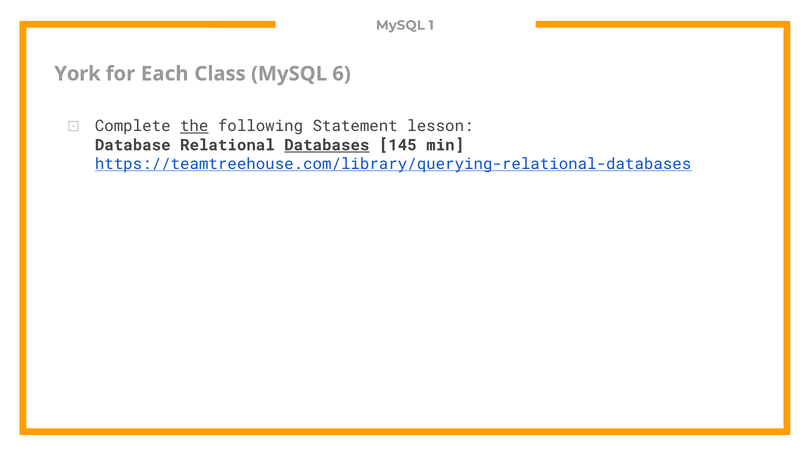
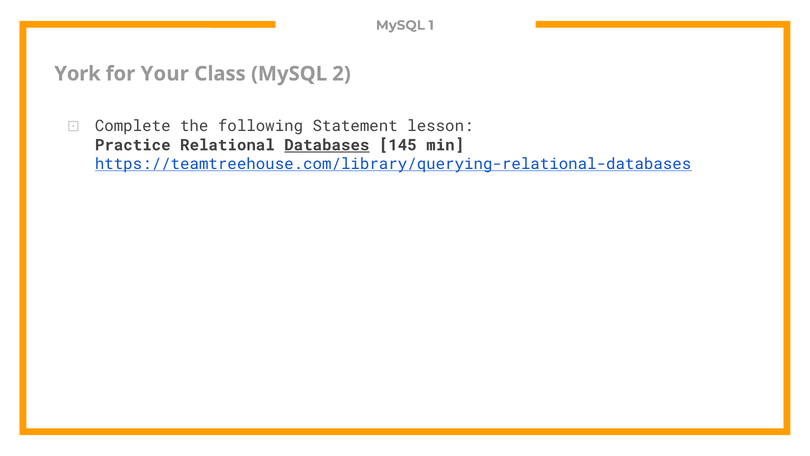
Each: Each -> Your (165, 74)
6: 6 -> 2 (342, 74)
the underline: present -> none (194, 126)
Database: Database -> Practice (133, 145)
